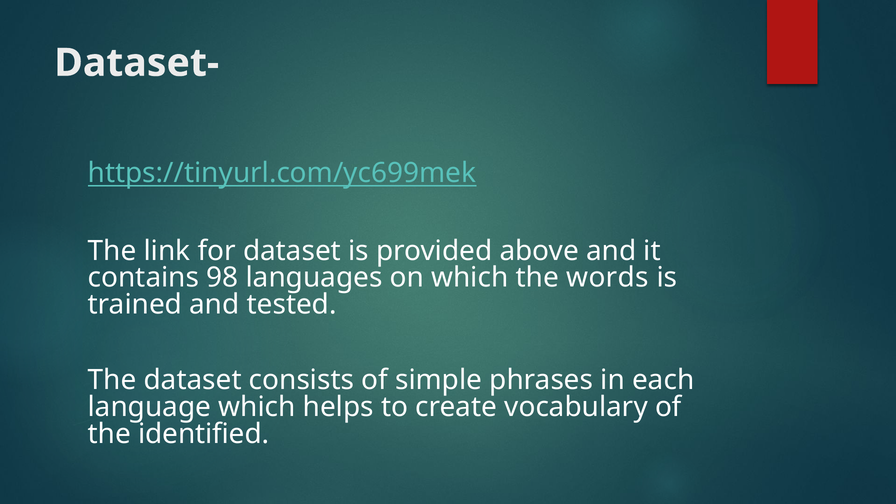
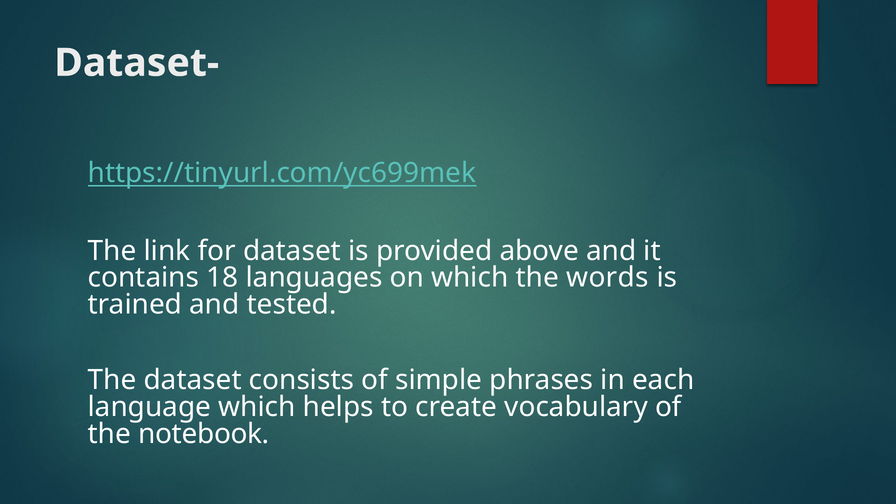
98: 98 -> 18 (222, 278)
identified: identified -> notebook (204, 434)
